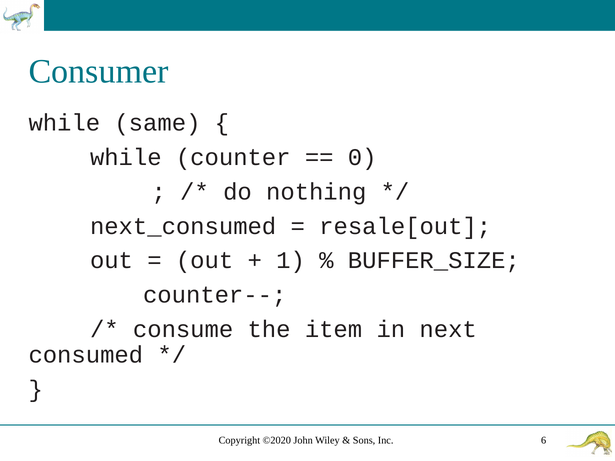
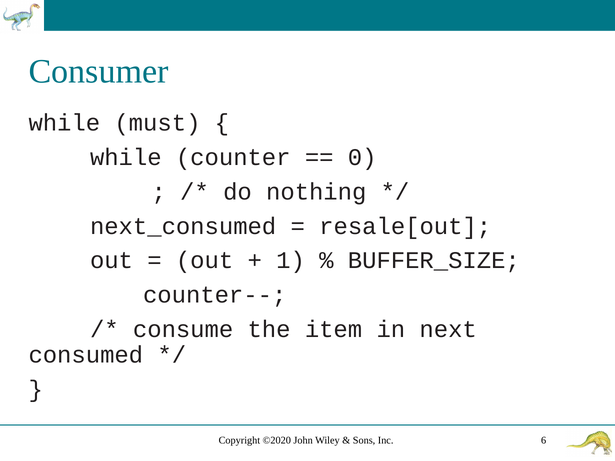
same: same -> must (157, 123)
